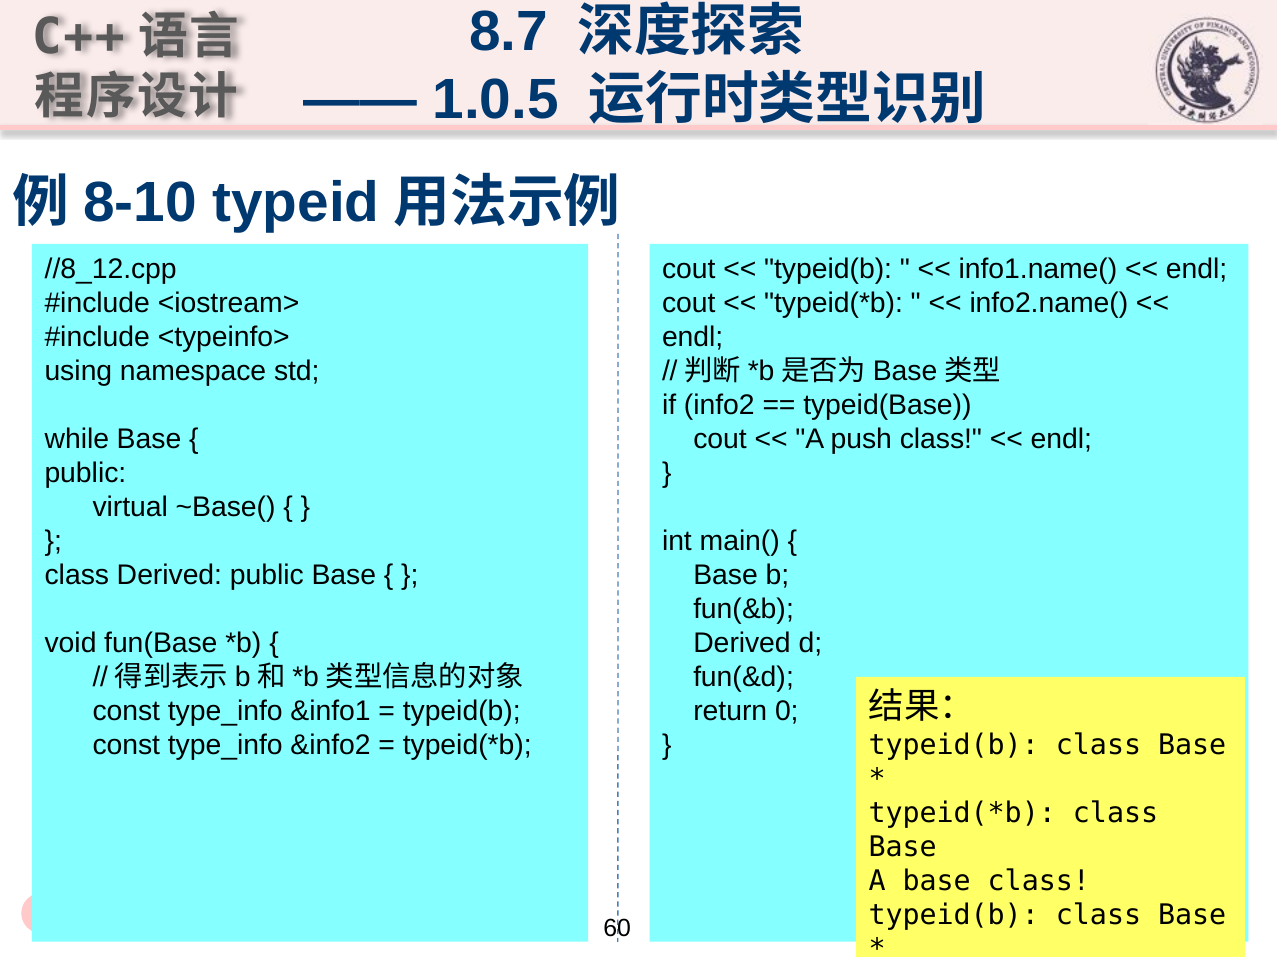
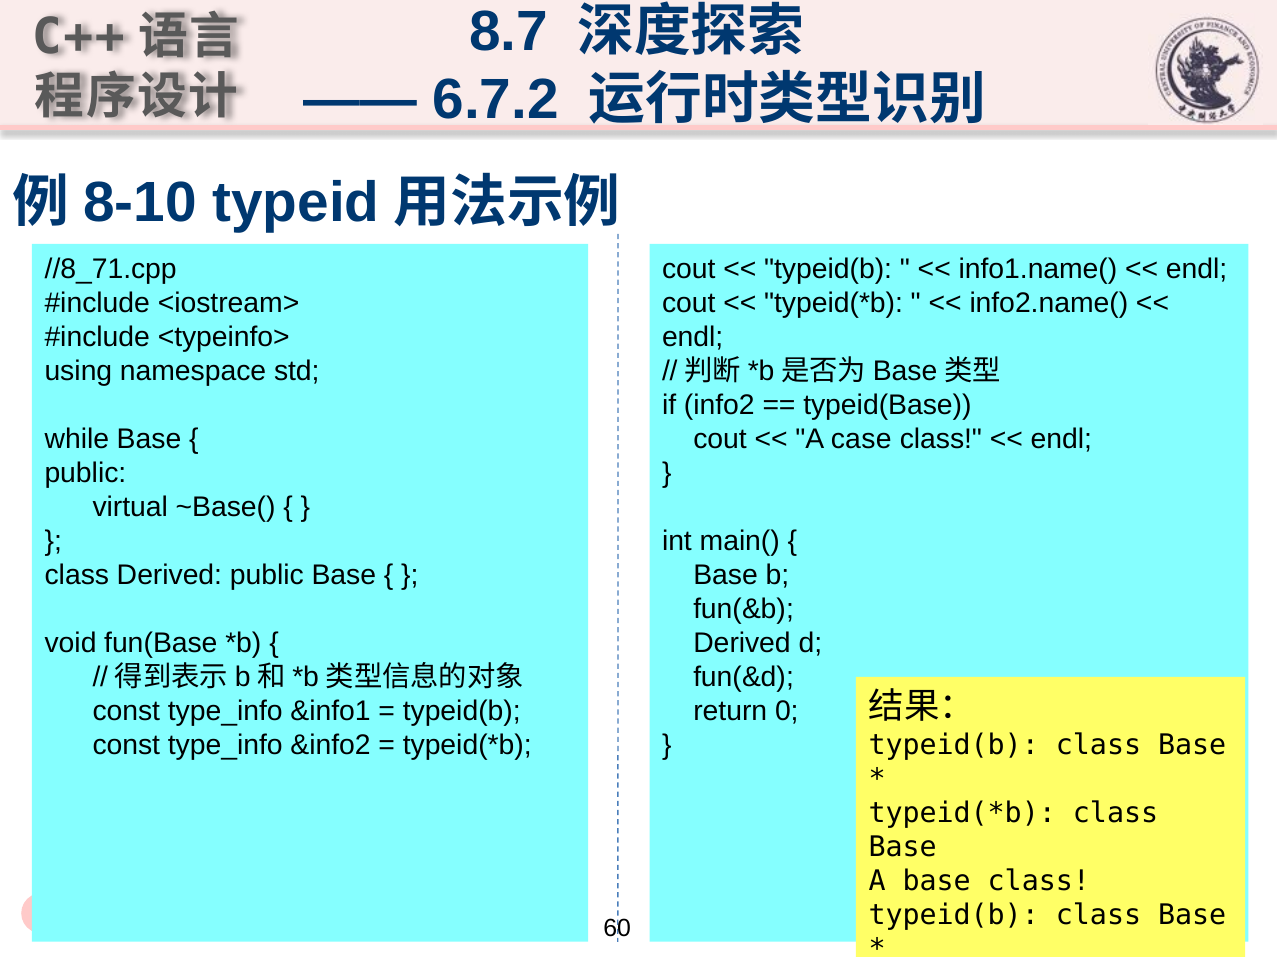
1.0.5: 1.0.5 -> 6.7.2 (496, 100)
//8_12.cpp: //8_12.cpp -> //8_71.cpp (111, 269)
push: push -> case (861, 440)
